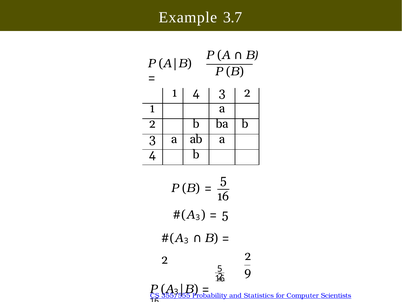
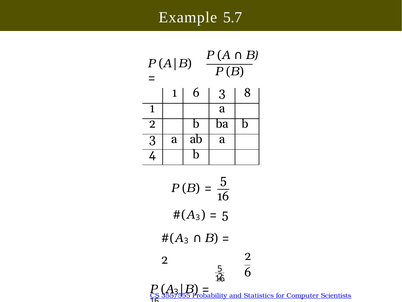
3.7: 3.7 -> 5.7 (233, 17)
1 4: 4 -> 6 (196, 93)
3 2: 2 -> 8 (247, 93)
9: 9 -> 6 (248, 272)
